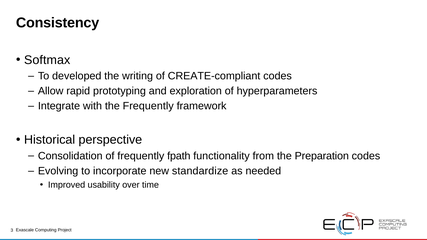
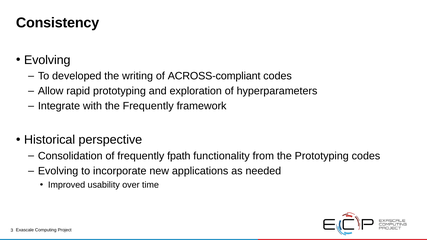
Softmax: Softmax -> Evolving (47, 60)
CREATE-compliant: CREATE-compliant -> ACROSS-compliant (214, 76)
the Preparation: Preparation -> Prototyping (322, 156)
standardize: standardize -> applications (200, 171)
